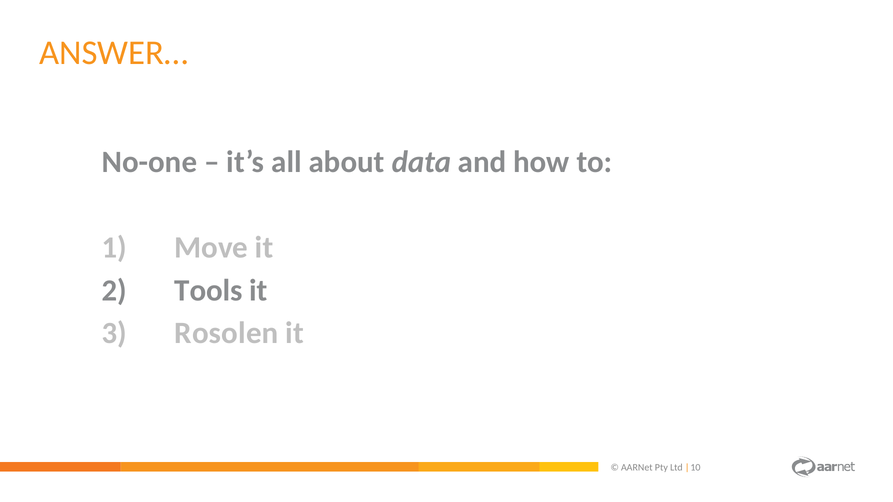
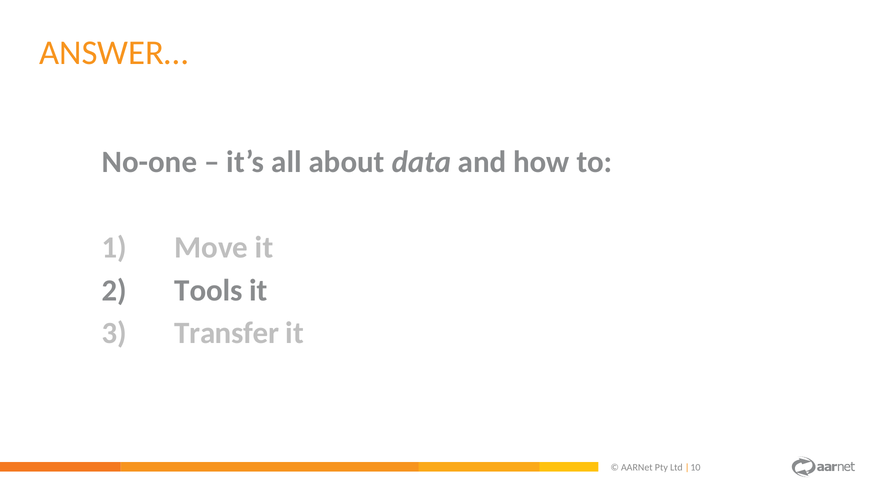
Rosolen: Rosolen -> Transfer (227, 333)
